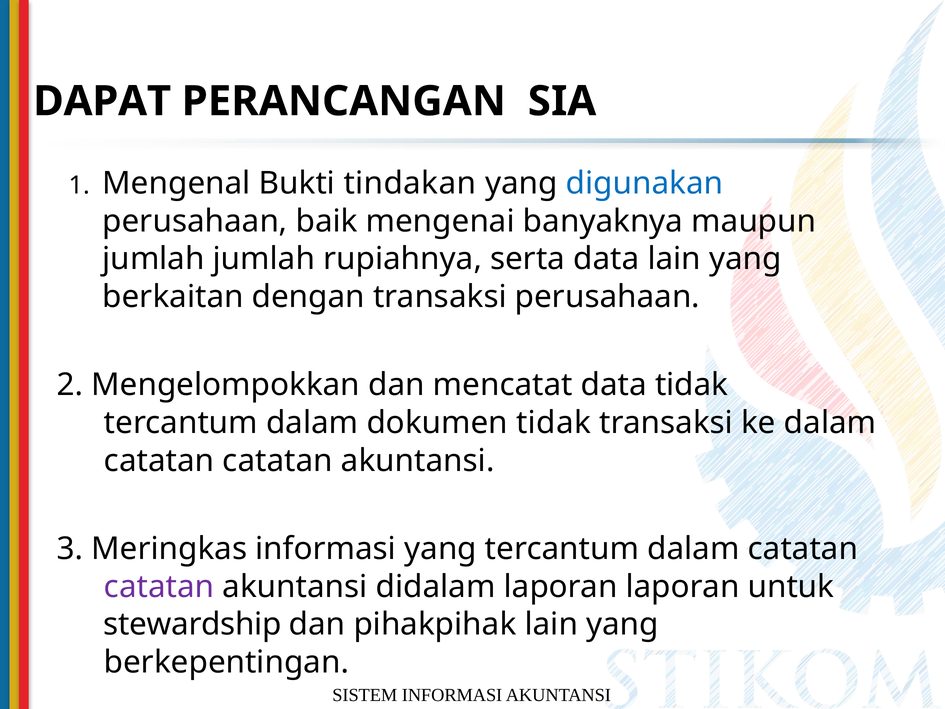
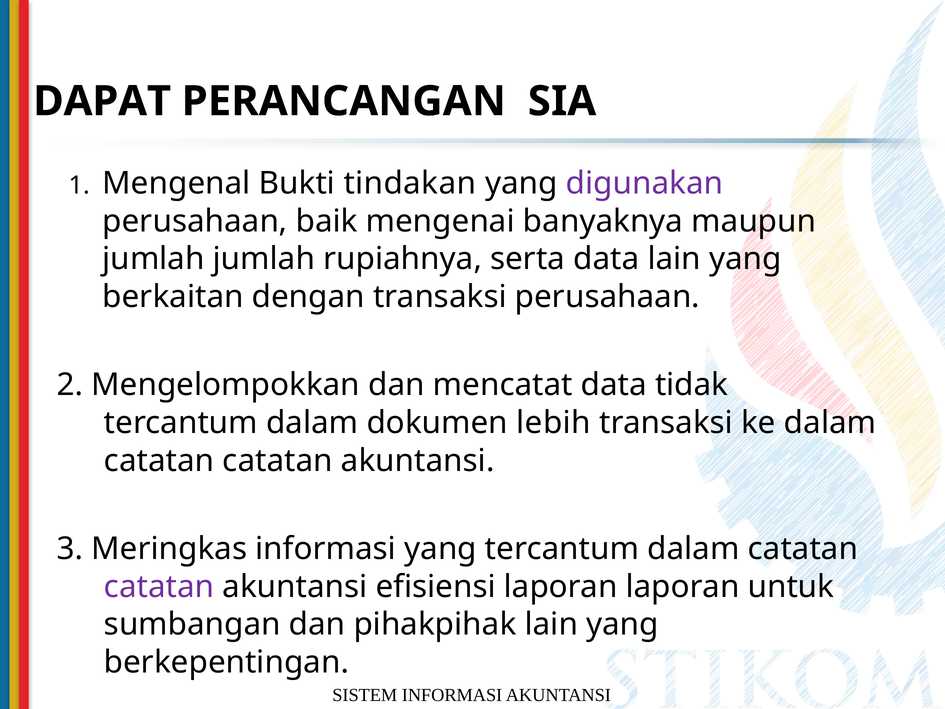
digunakan colour: blue -> purple (644, 183)
dokumen tidak: tidak -> lebih (554, 423)
didalam: didalam -> efisiensi (436, 586)
stewardship: stewardship -> sumbangan (192, 624)
